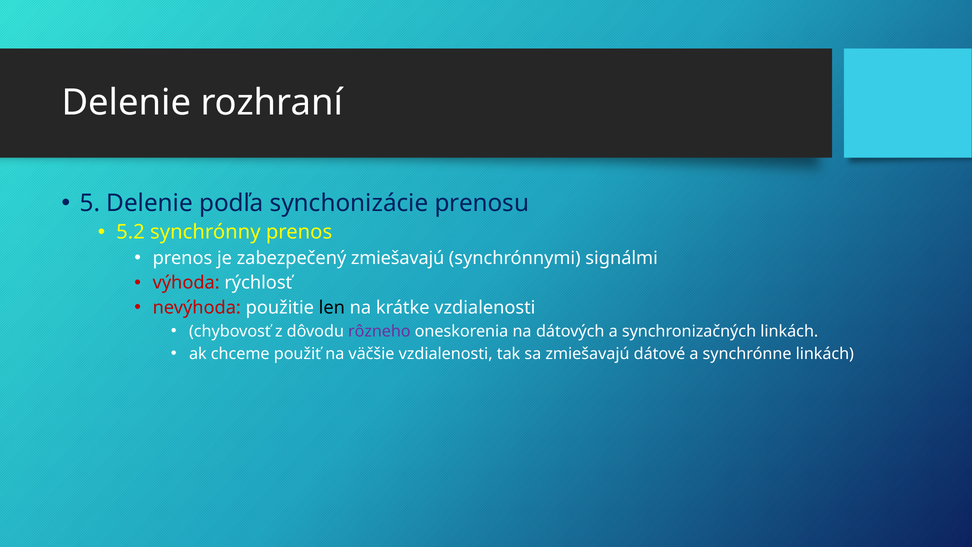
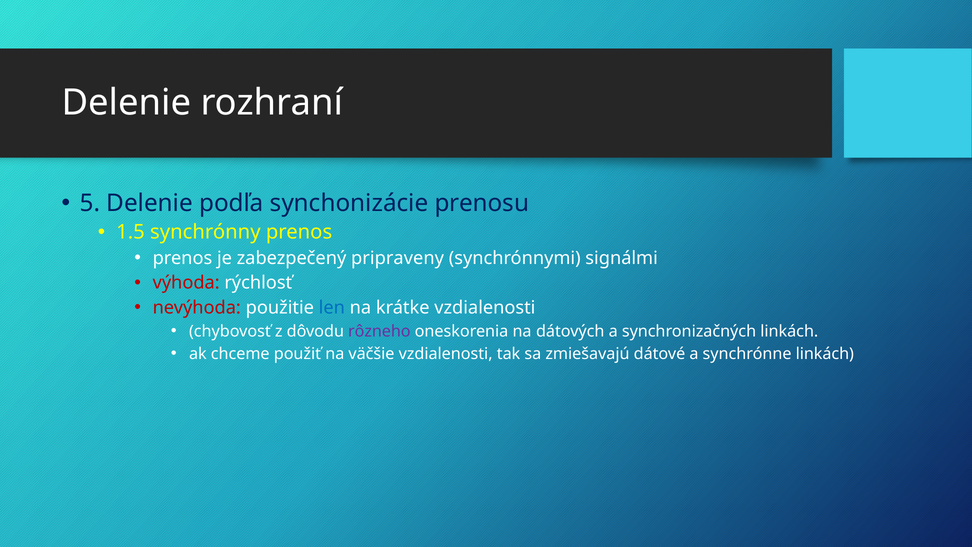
5.2: 5.2 -> 1.5 (131, 232)
zabezpečený zmiešavajú: zmiešavajú -> pripraveny (398, 258)
len colour: black -> blue (332, 307)
